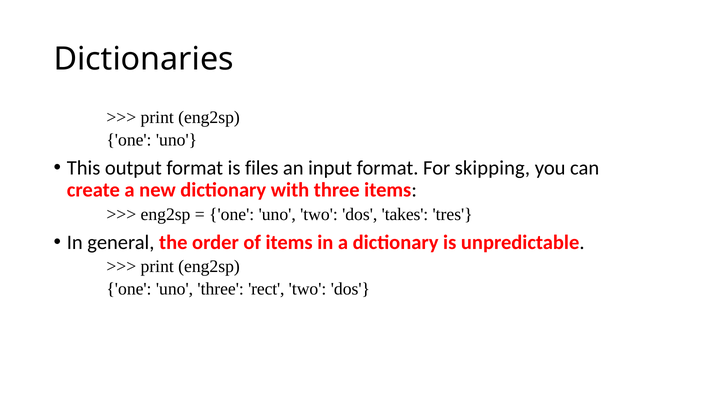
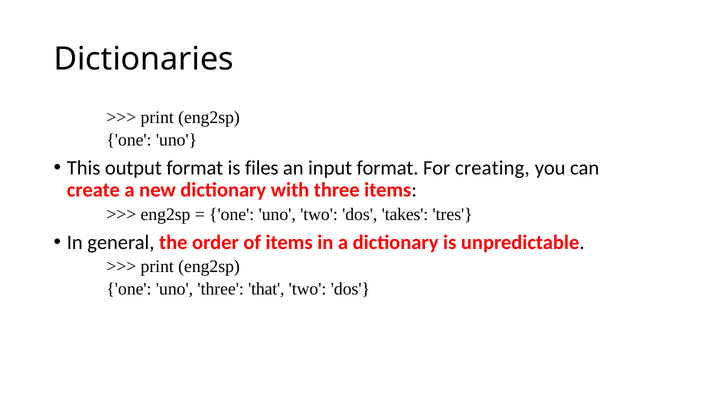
skipping: skipping -> creating (492, 168)
rect: rect -> that (266, 289)
